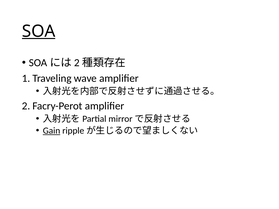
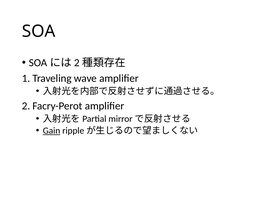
SOA underline: present -> none (39, 31)
